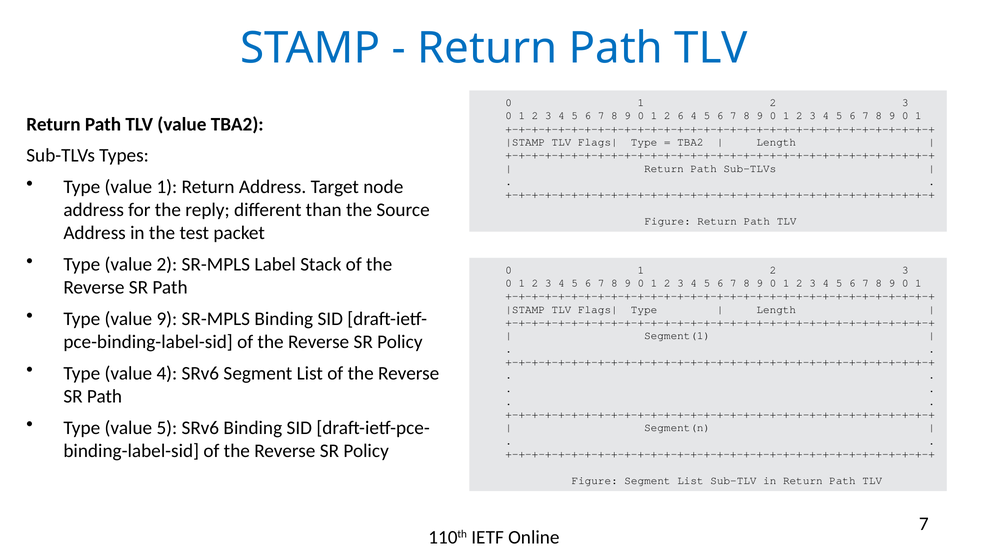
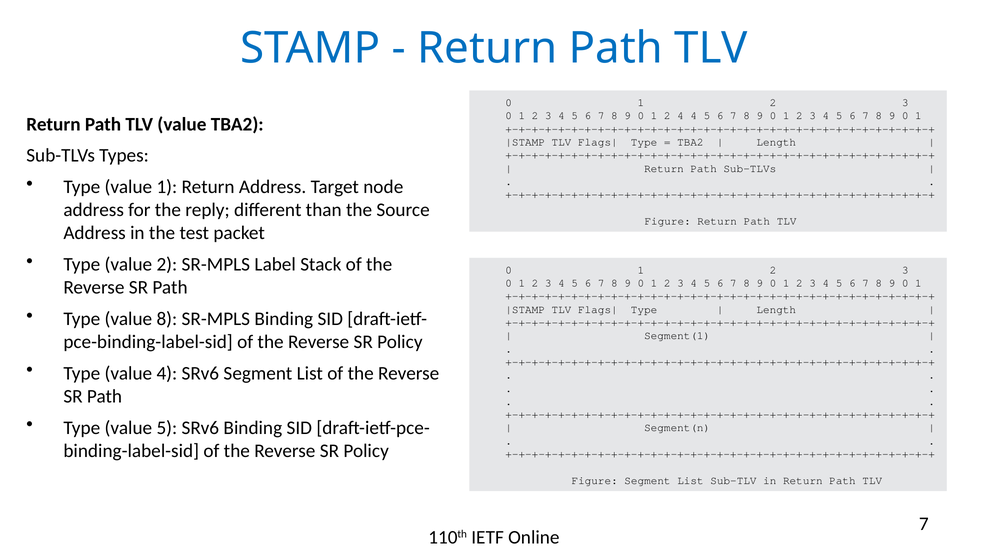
2 6: 6 -> 4 (681, 116)
value 9: 9 -> 8 (167, 319)
